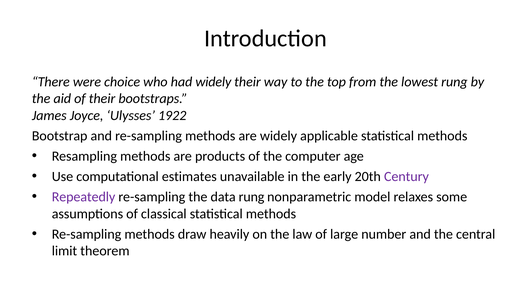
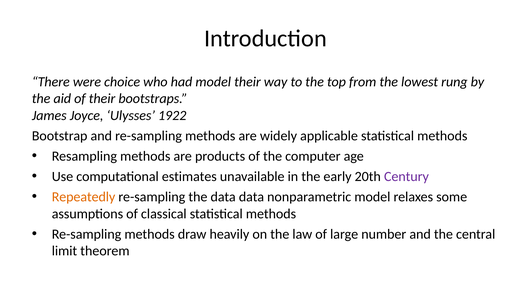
had widely: widely -> model (213, 82)
Repeatedly colour: purple -> orange (84, 197)
data rung: rung -> data (251, 197)
